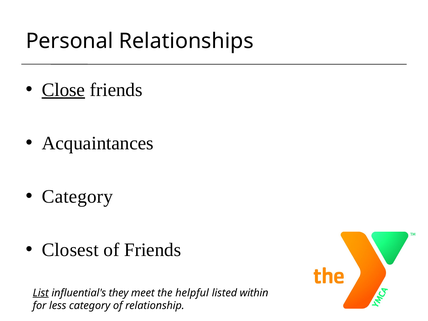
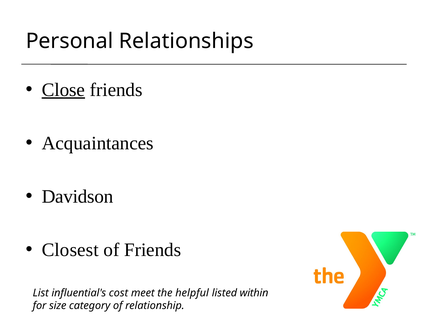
Category: Category -> Davidson (78, 196)
List underline: present -> none (41, 293)
they: they -> cost (118, 293)
less: less -> size (58, 306)
